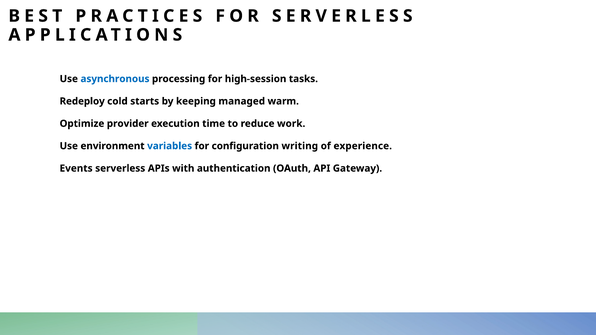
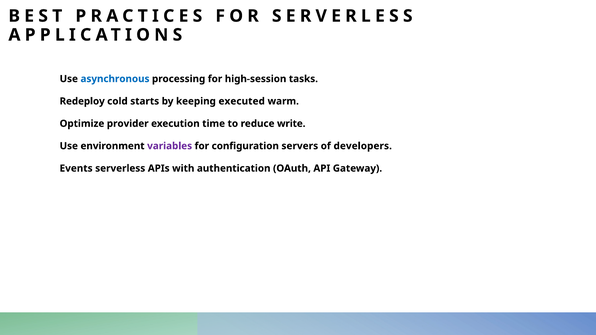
managed: managed -> executed (242, 101)
work: work -> write (291, 124)
variables colour: blue -> purple (170, 146)
writing: writing -> servers (300, 146)
experience: experience -> developers (363, 146)
